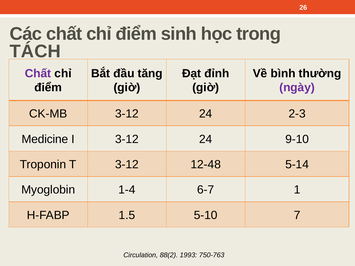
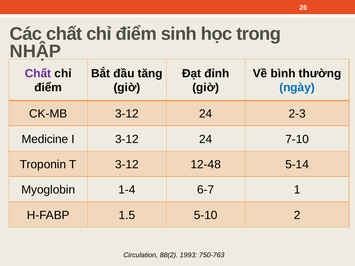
TÁCH: TÁCH -> NHẬP (35, 51)
ngày colour: purple -> blue (297, 88)
9-10: 9-10 -> 7-10 (297, 139)
7: 7 -> 2 (297, 215)
